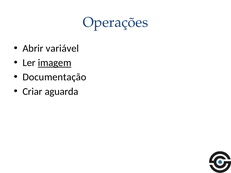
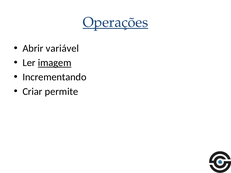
Operações underline: none -> present (115, 22)
Documentação: Documentação -> Incrementando (54, 77)
aguarda: aguarda -> permite (61, 92)
